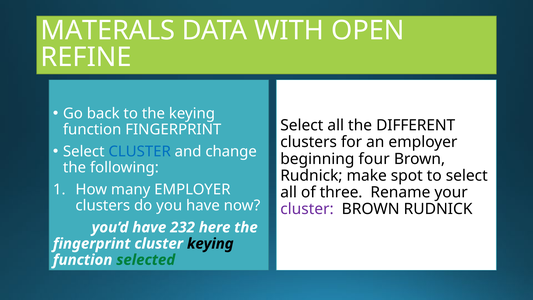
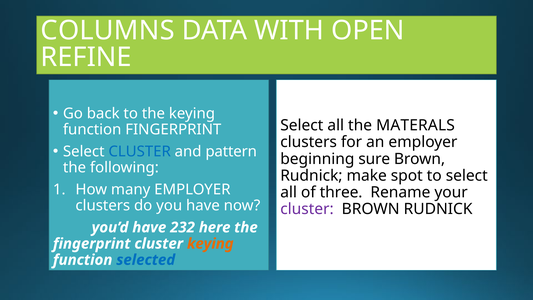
MATERALS: MATERALS -> COLUMNS (108, 31)
DIFFERENT: DIFFERENT -> MATERALS (415, 125)
change: change -> pattern (231, 151)
four: four -> sure (374, 159)
keying colour: black -> orange (210, 244)
selected colour: green -> blue (146, 260)
